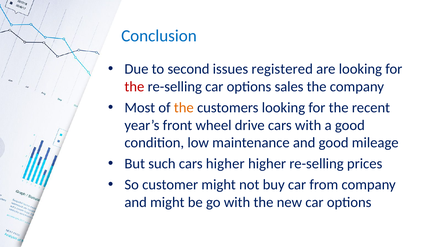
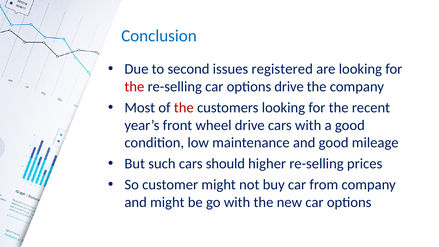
options sales: sales -> drive (289, 87)
the colour: orange -> red (184, 108)
cars higher: higher -> should (225, 164)
